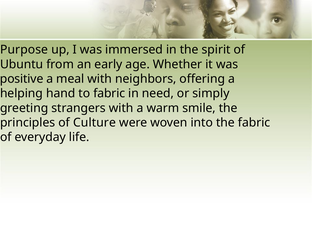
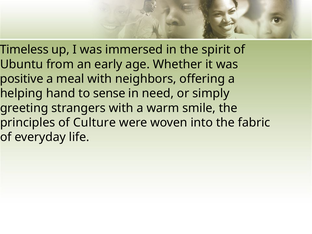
Purpose: Purpose -> Timeless (24, 50)
to fabric: fabric -> sense (109, 93)
